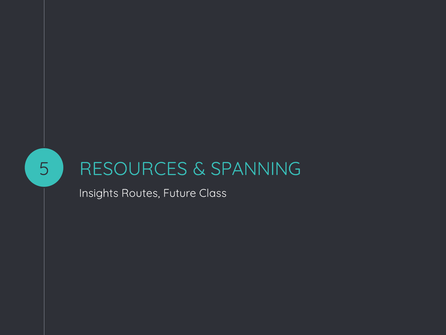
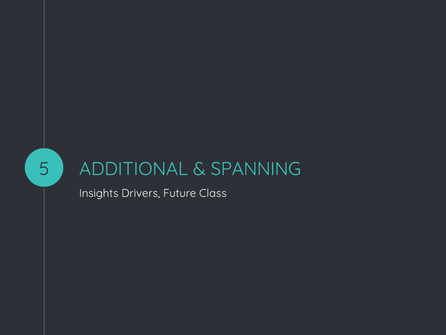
RESOURCES: RESOURCES -> ADDITIONAL (133, 169)
Routes: Routes -> Drivers (141, 193)
